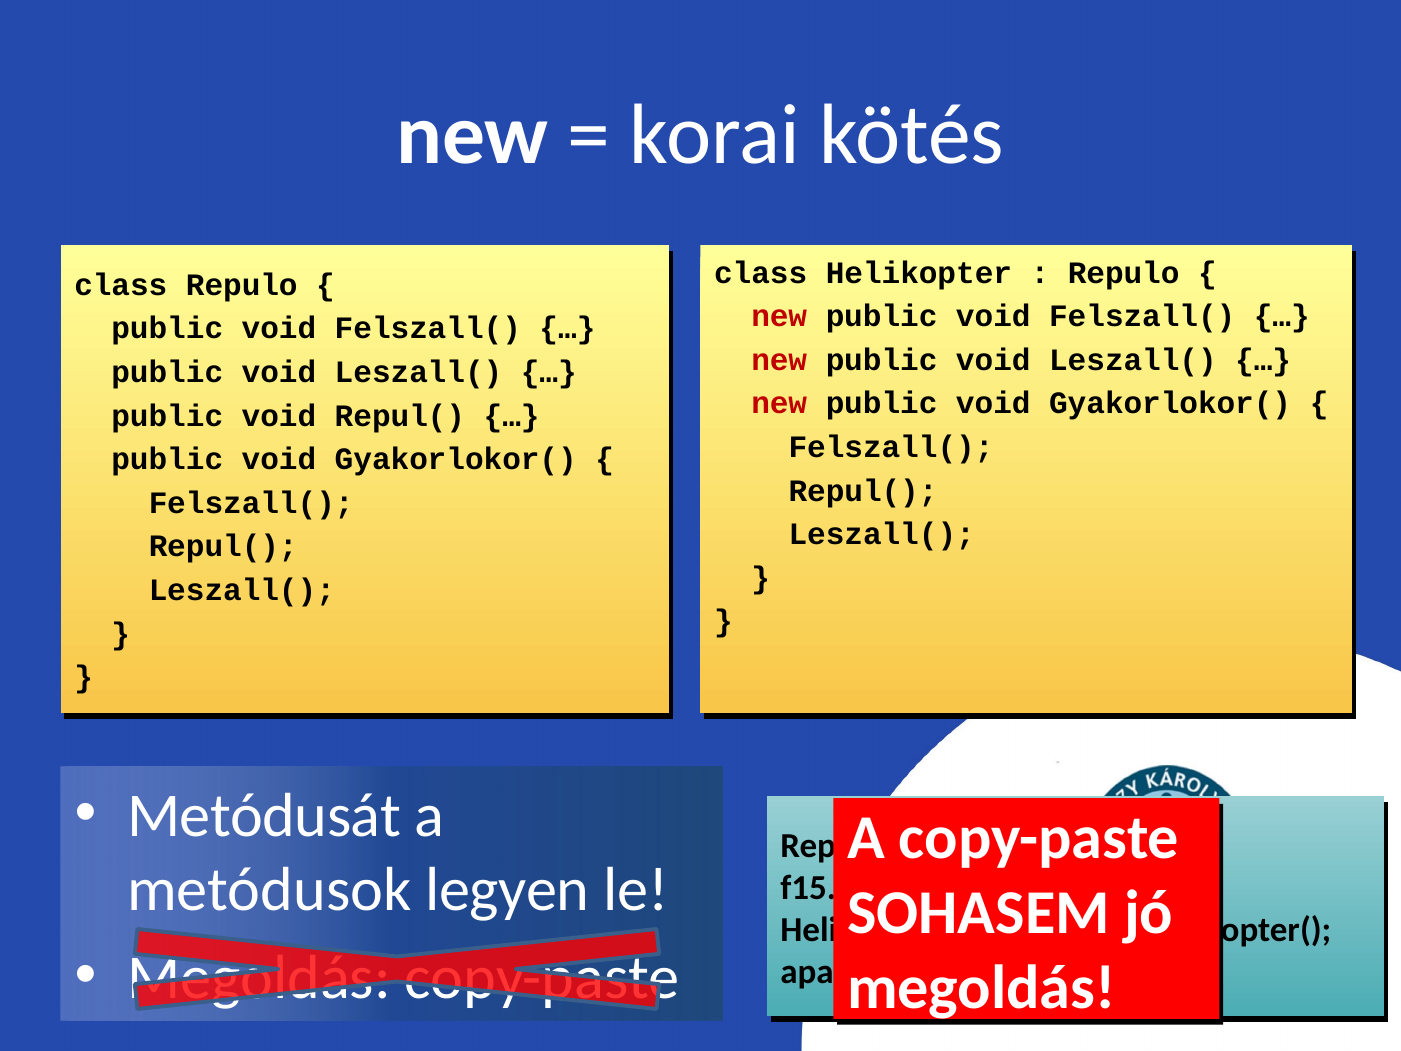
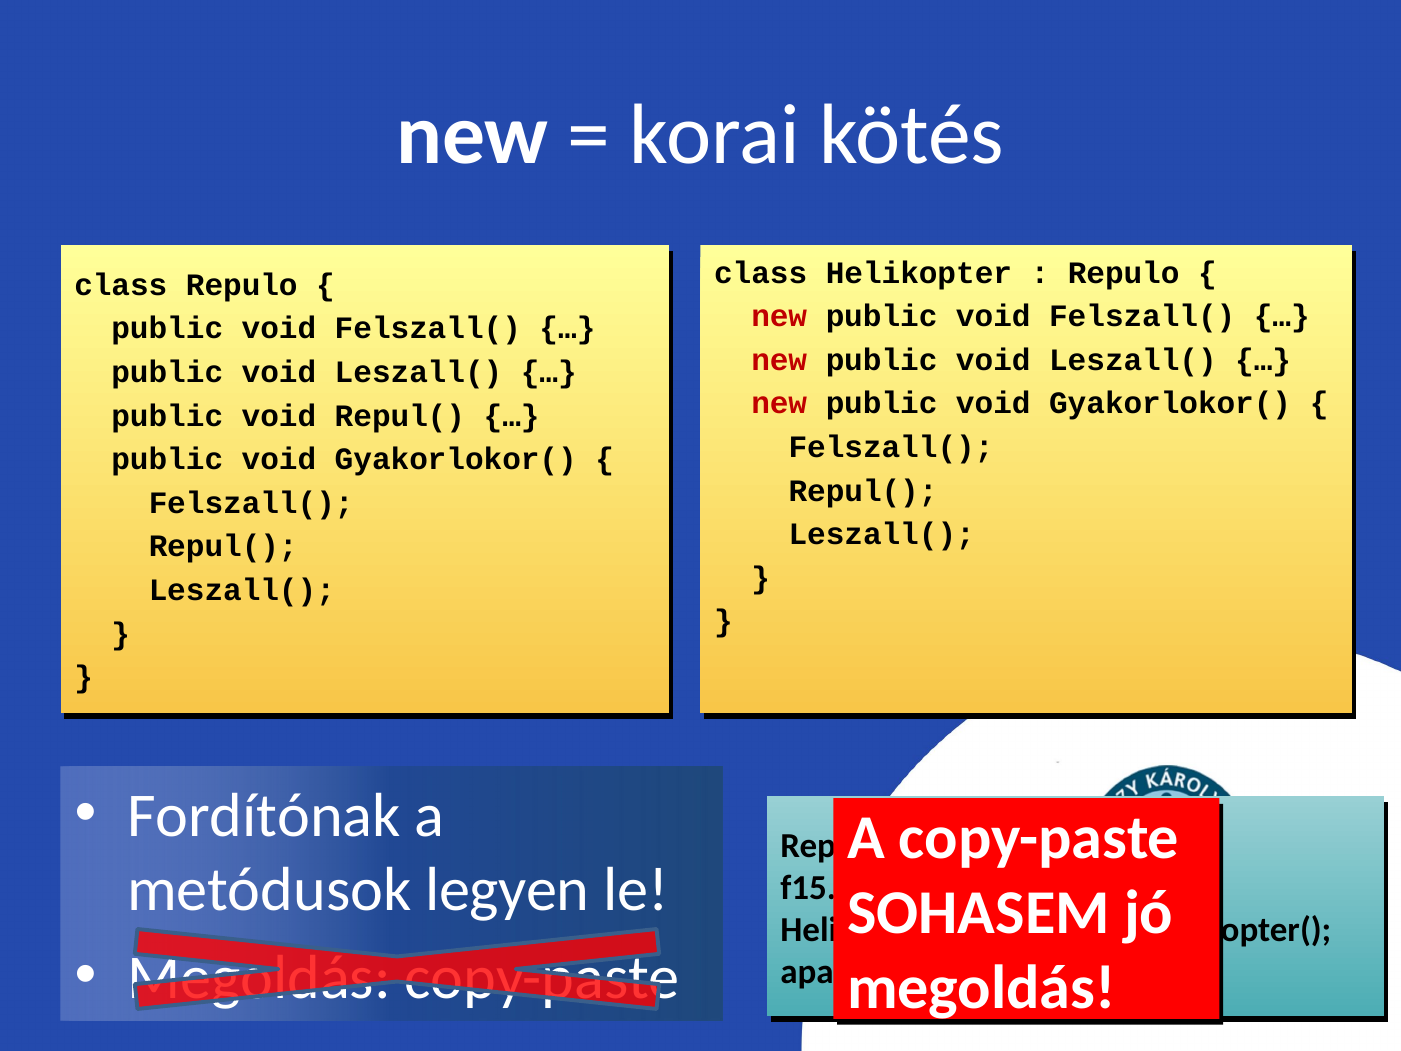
Metódusát: Metódusát -> Fordítónak (264, 815)
